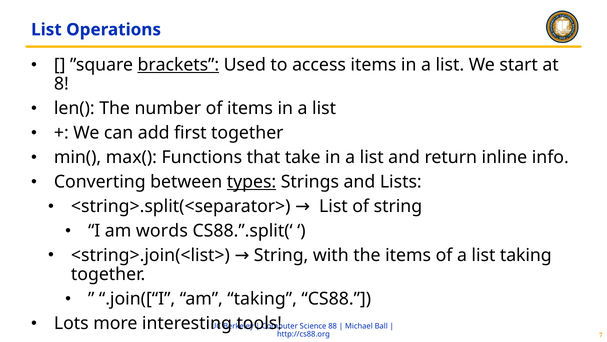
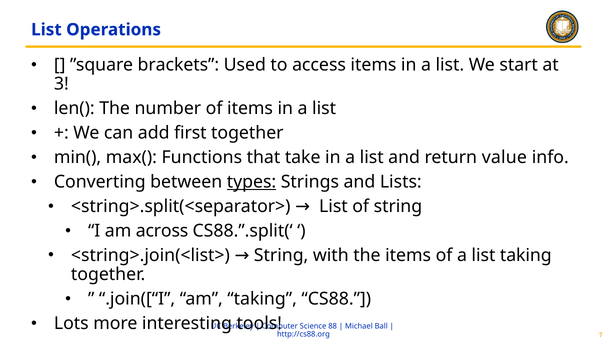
brackets underline: present -> none (178, 65)
8: 8 -> 3 (61, 84)
inline: inline -> value (504, 157)
words: words -> across (162, 231)
